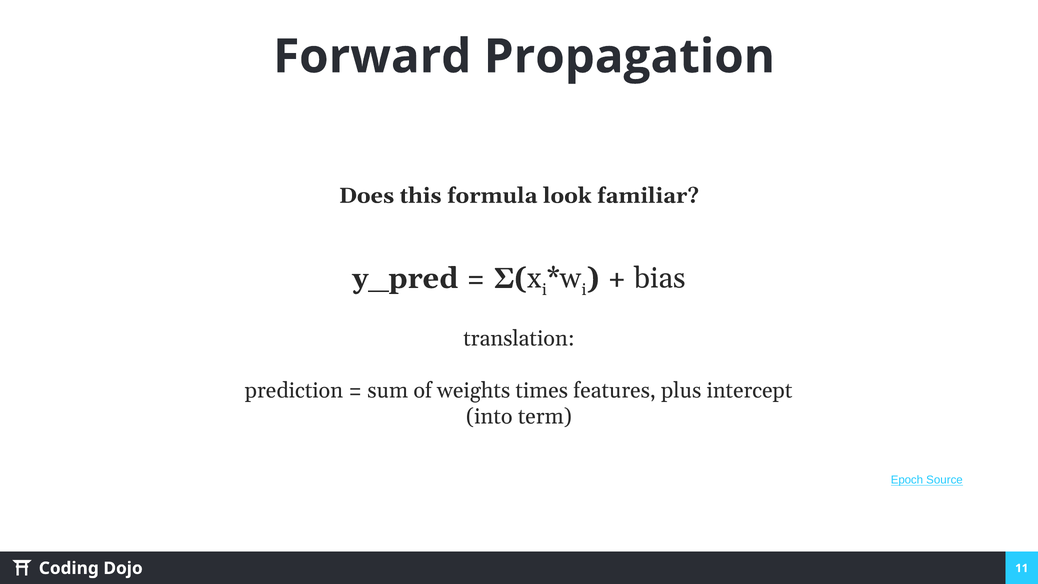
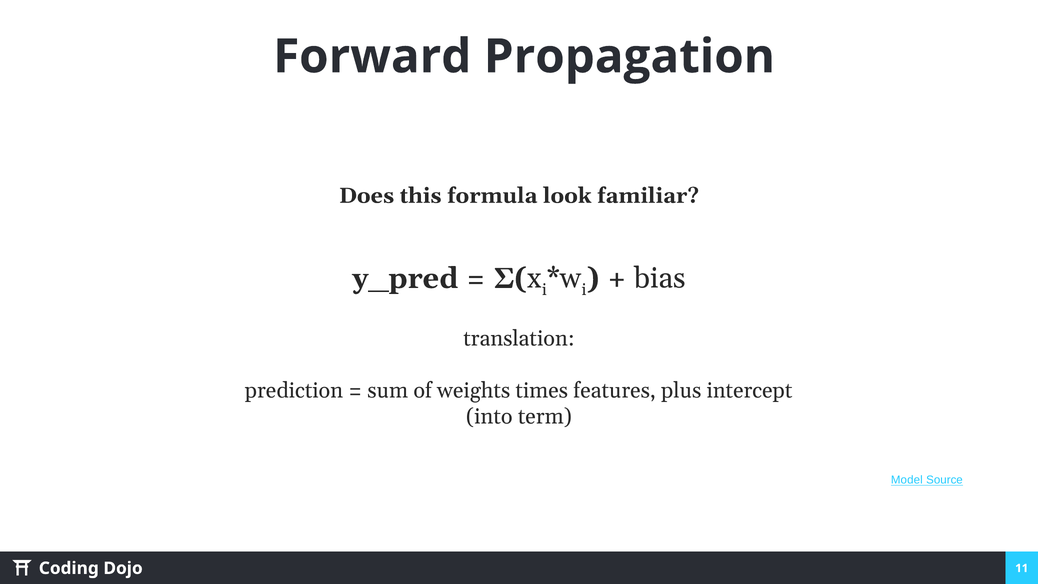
Epoch: Epoch -> Model (907, 480)
